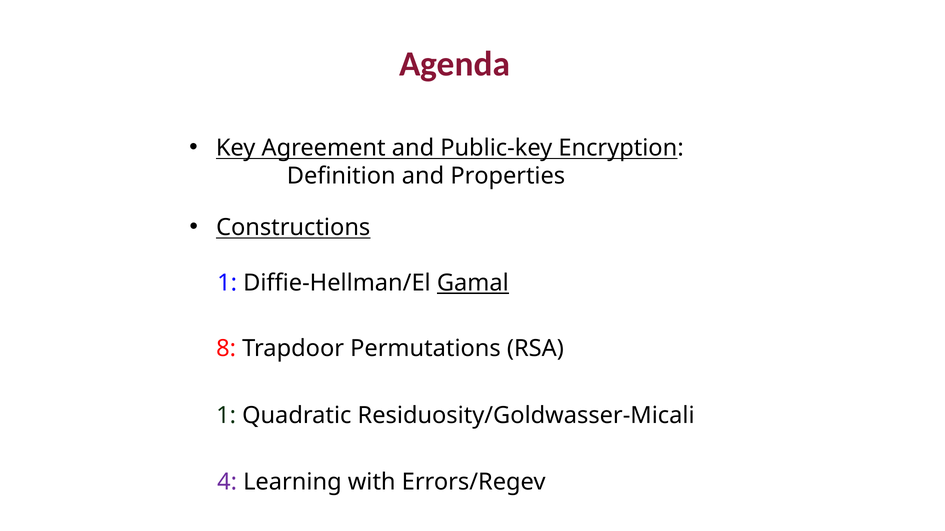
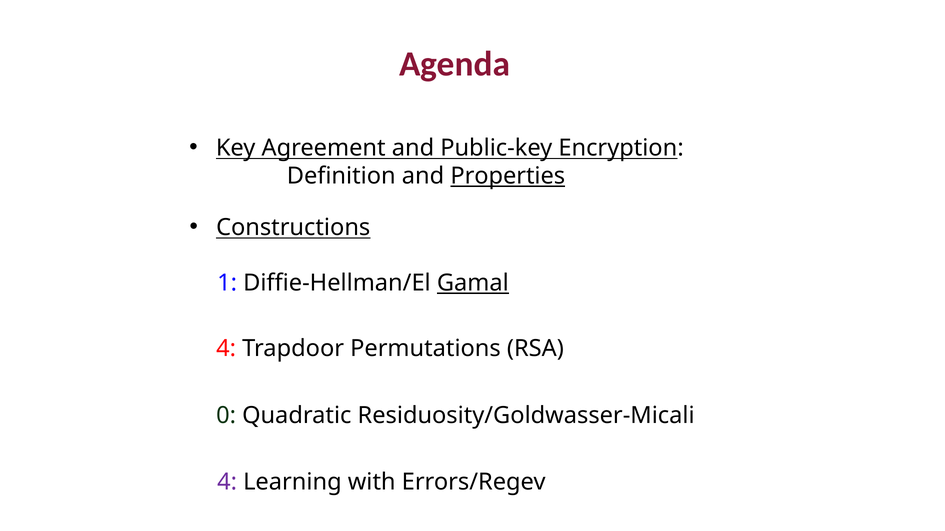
Properties underline: none -> present (508, 176)
8: 8 -> 4 (226, 349)
1: 1 -> 0 (226, 416)
